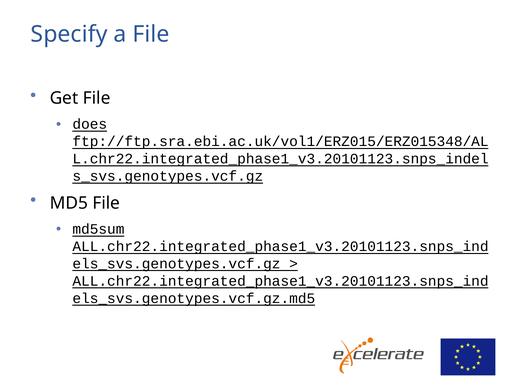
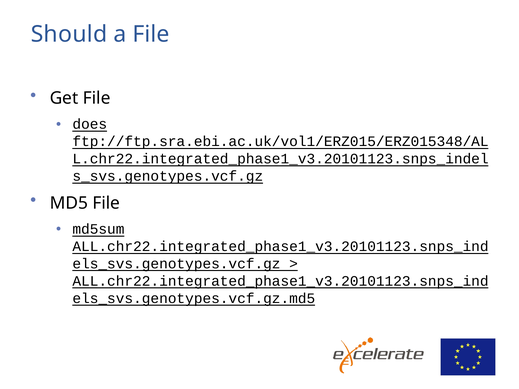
Specify: Specify -> Should (69, 34)
